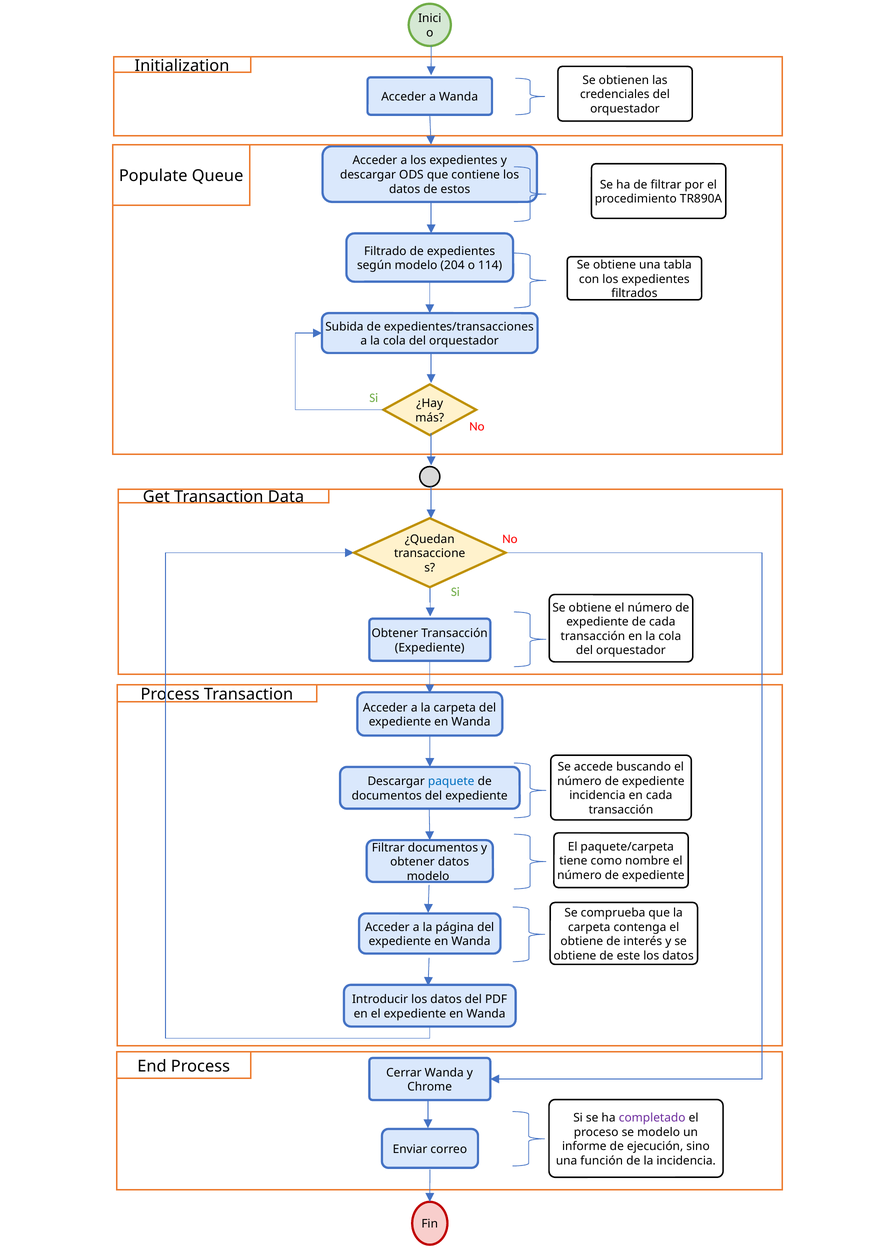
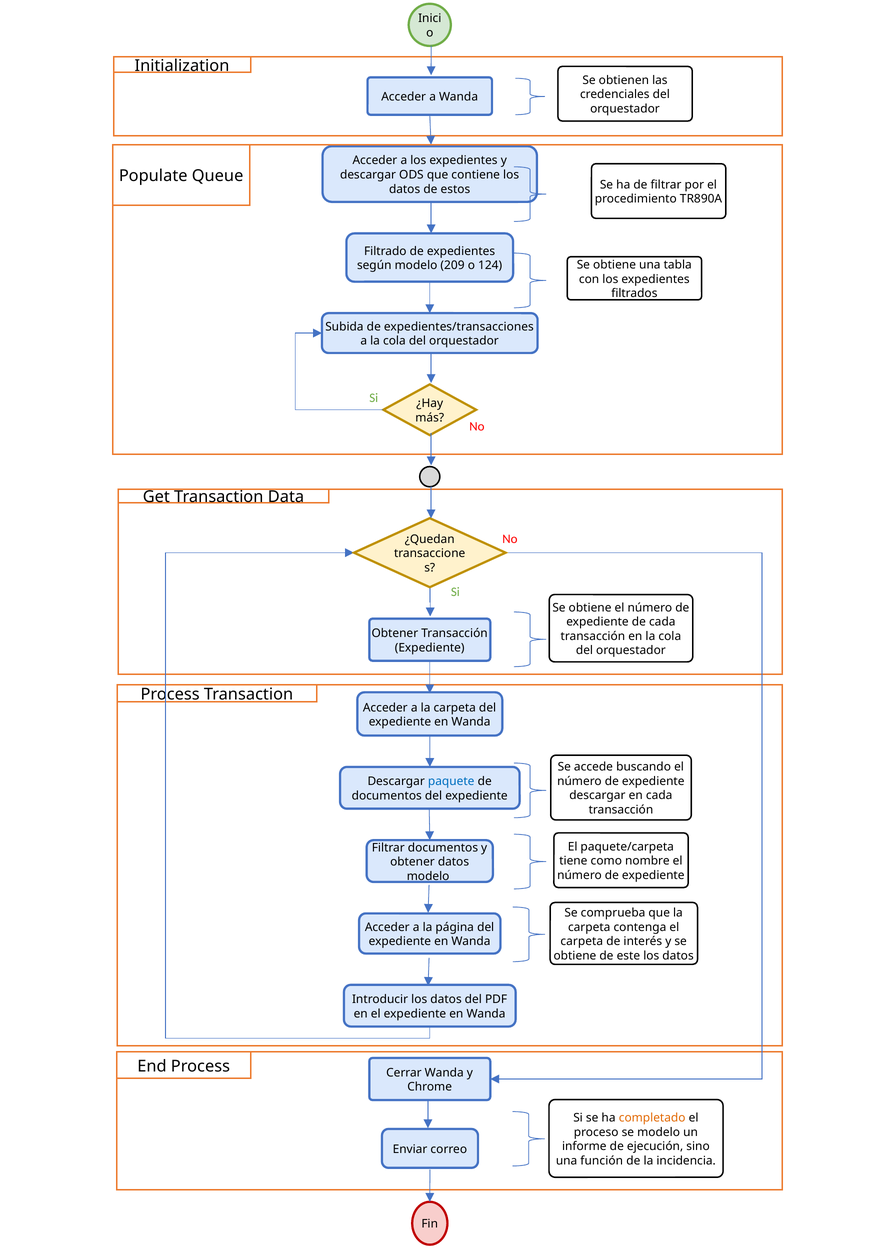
204: 204 -> 209 (453, 266)
114: 114 -> 124 (490, 266)
incidencia: incidencia -> descargar (597, 796)
obtiene: obtiene -> carpeta (582, 941)
completado colour: purple -> orange (652, 1118)
